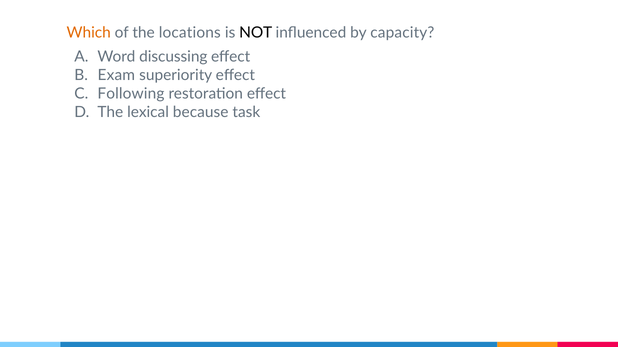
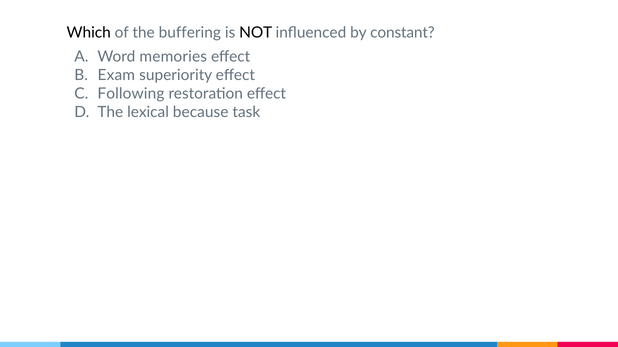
Which colour: orange -> black (89, 33)
locations: locations -> buffering (190, 33)
capacity: capacity -> constant (402, 33)
discussing: discussing -> memories (173, 57)
